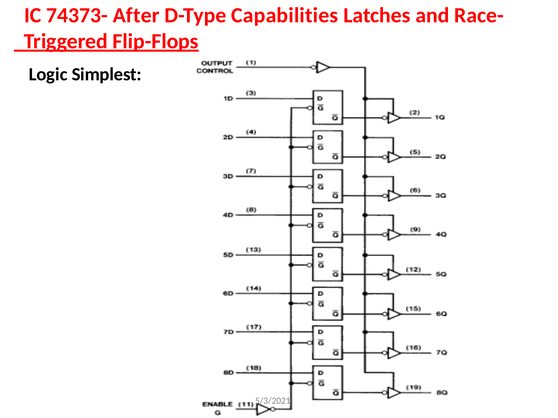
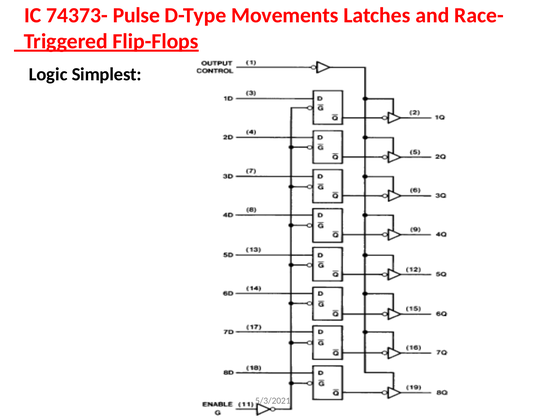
After: After -> Pulse (136, 15)
Capabilities: Capabilities -> Movements (285, 15)
